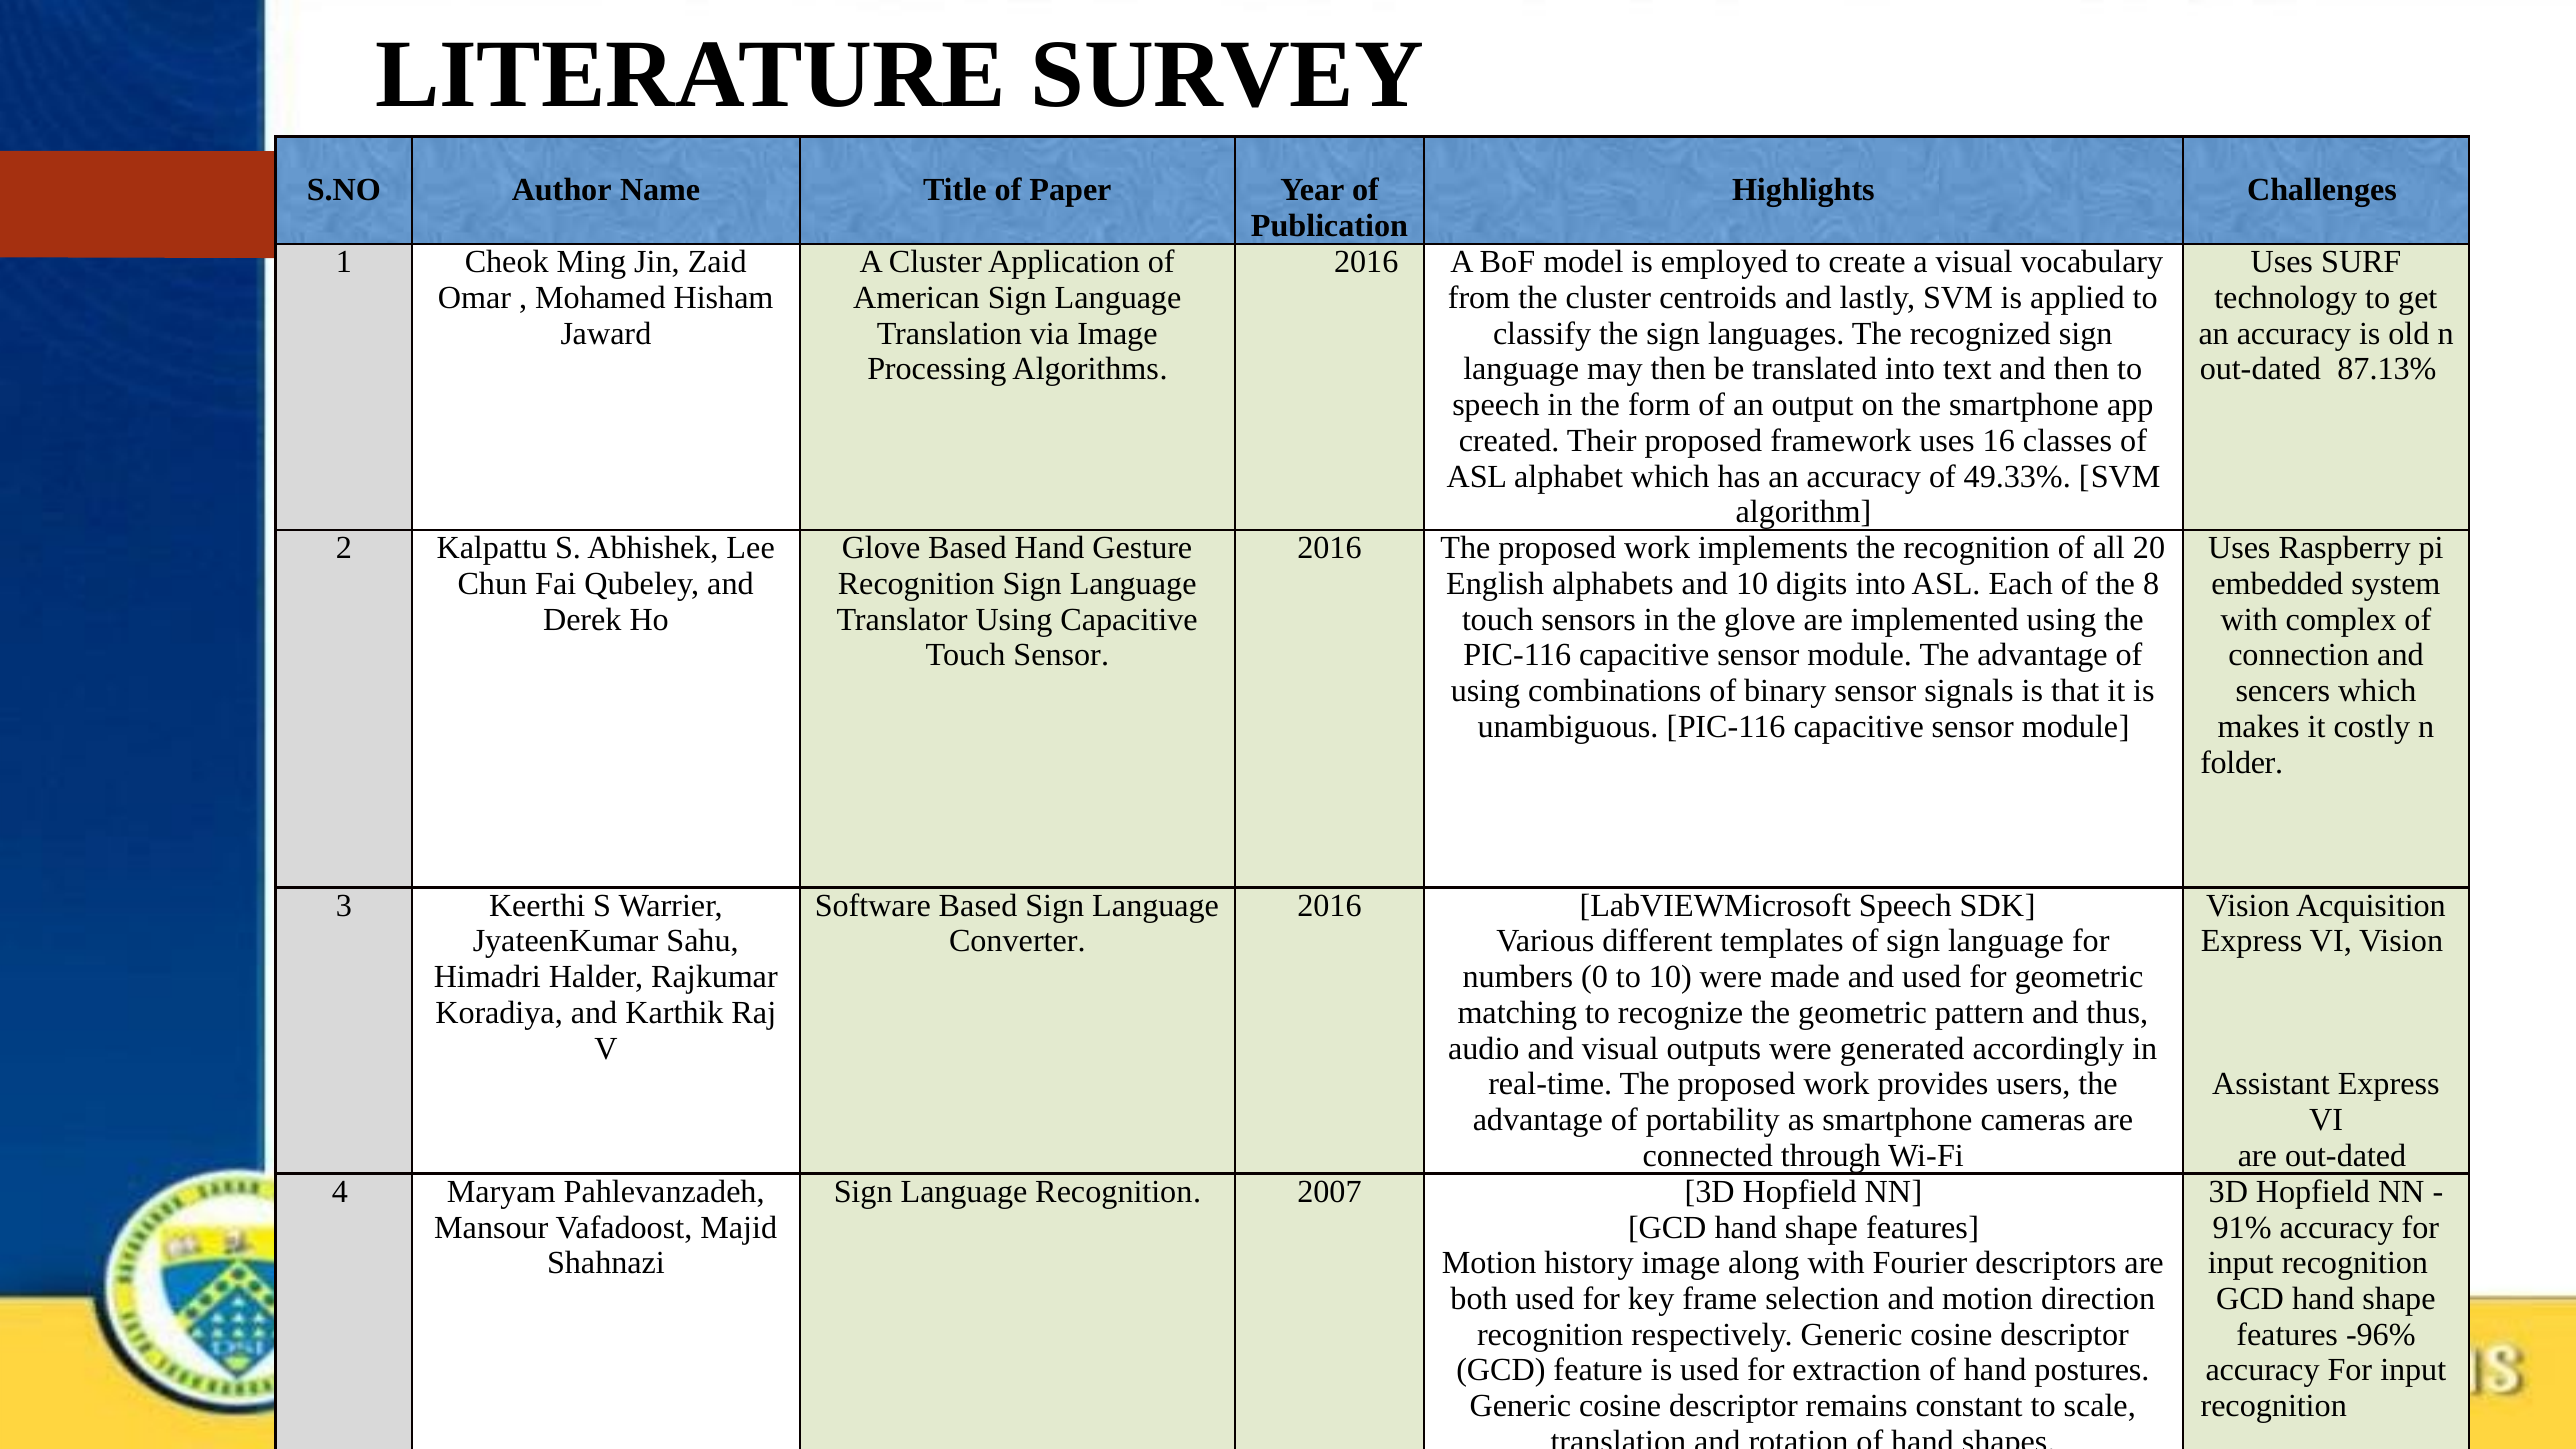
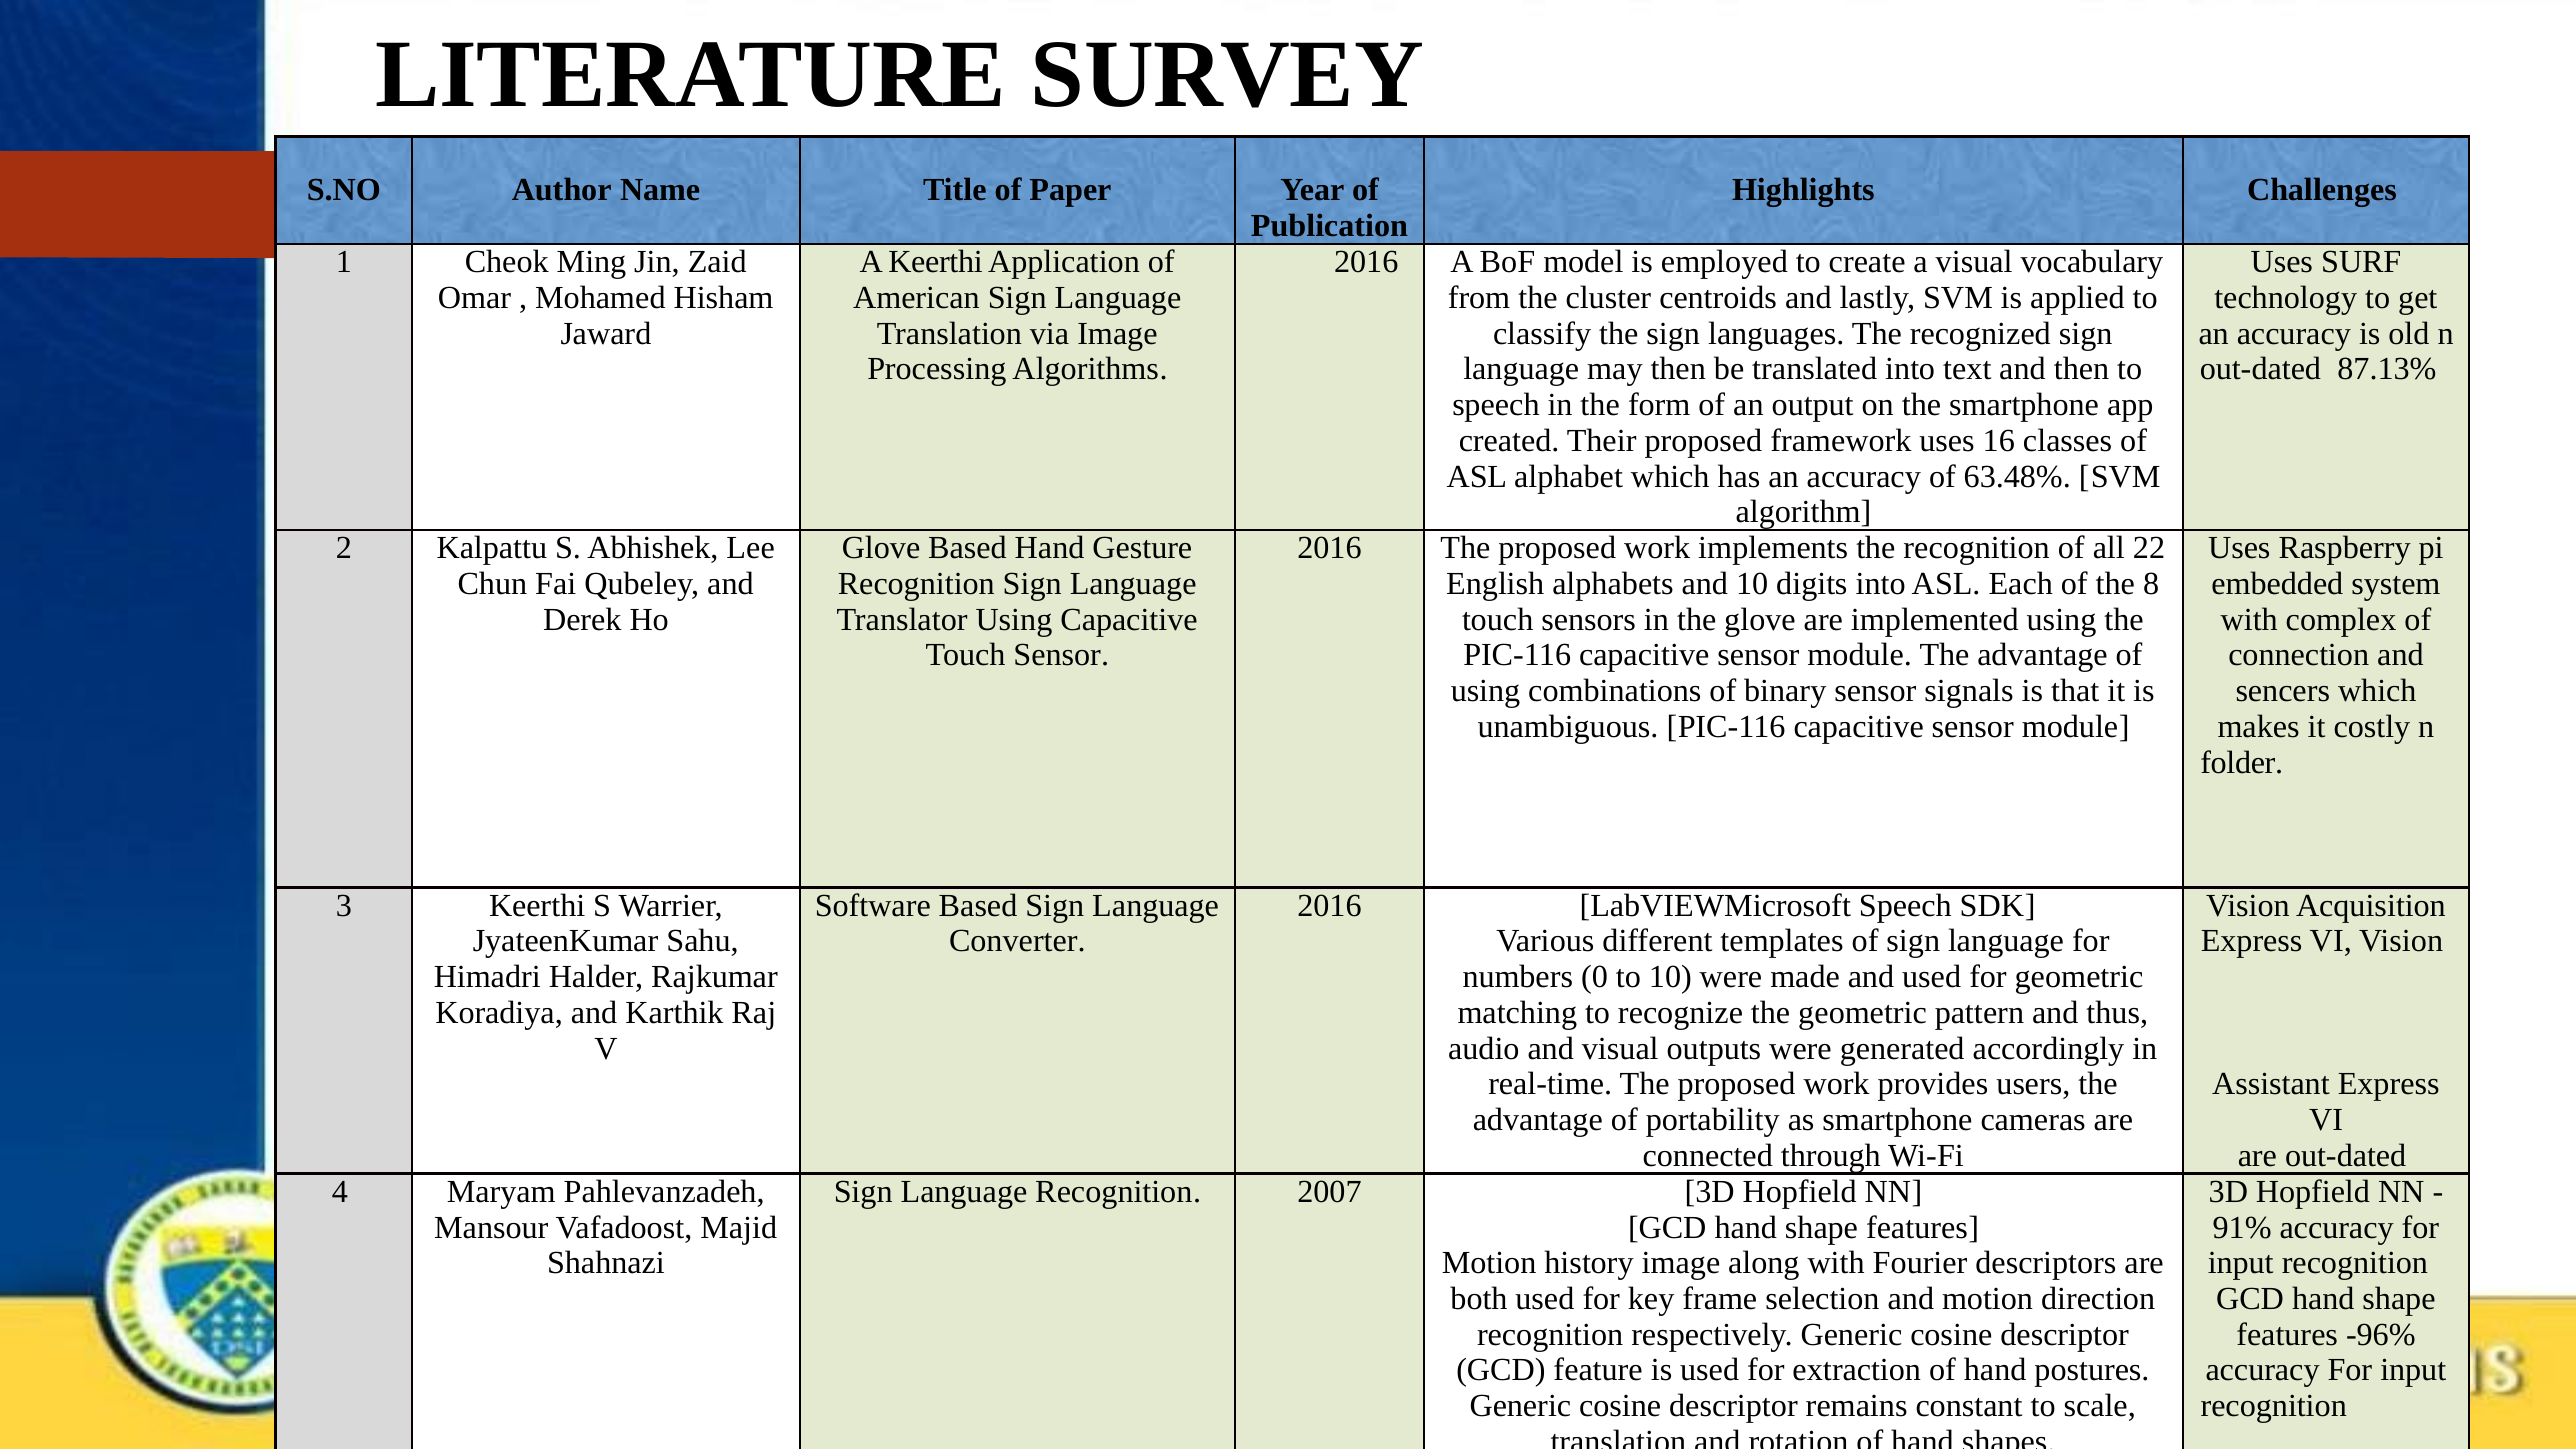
A Cluster: Cluster -> Keerthi (936, 262)
49.33%: 49.33% -> 63.48% (2017, 476)
20: 20 -> 22 (2149, 548)
